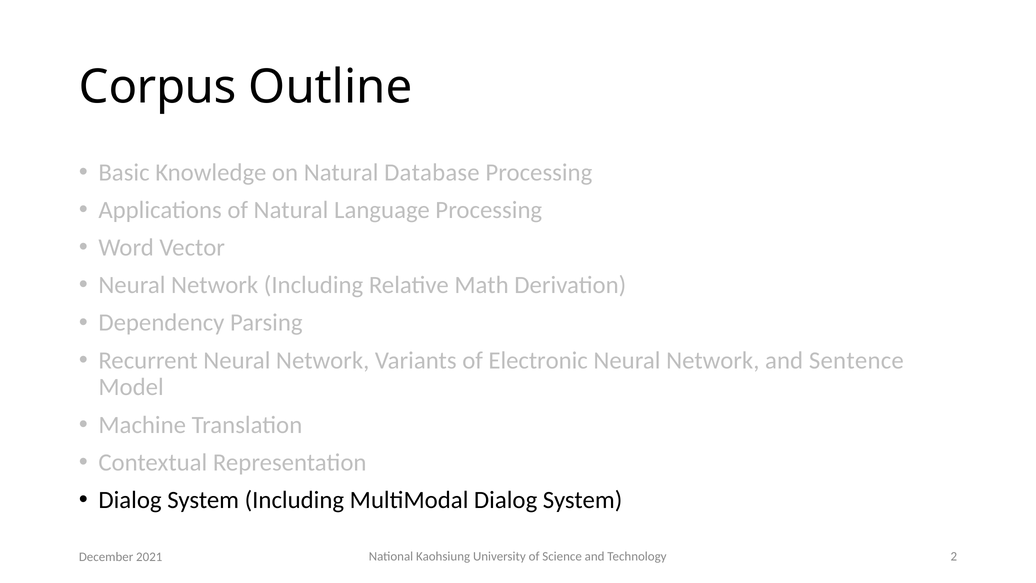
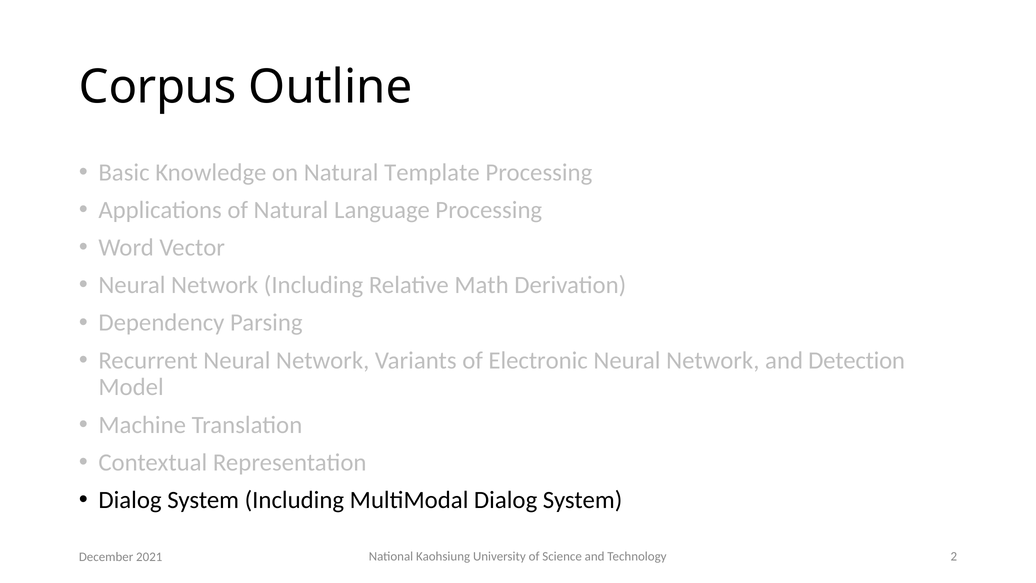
Database: Database -> Template (432, 172)
Sentence: Sentence -> Detection (857, 360)
